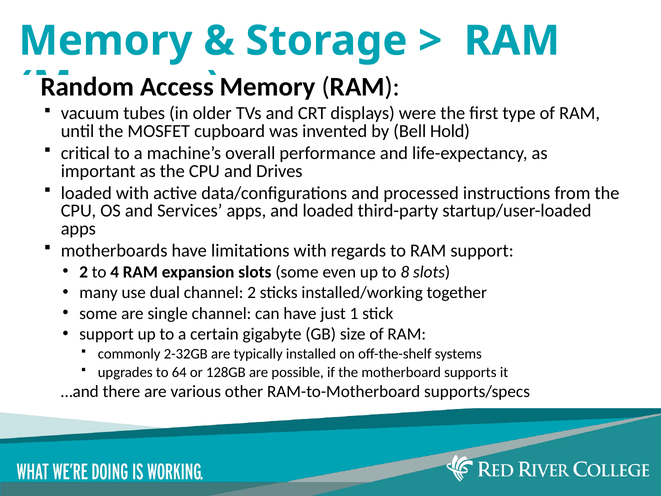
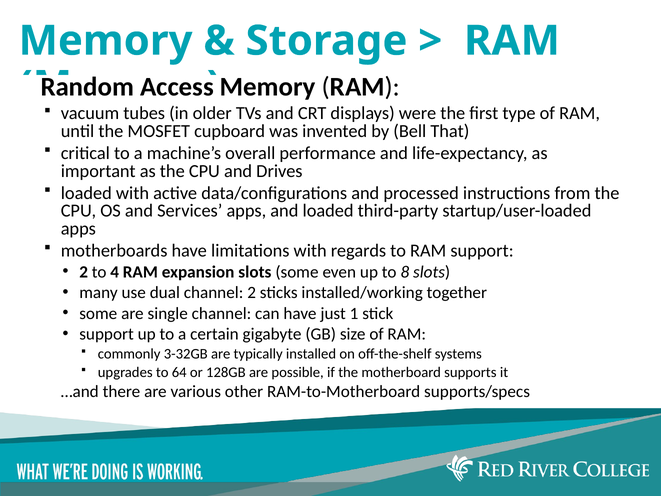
Hold: Hold -> That (450, 131)
2-32GB: 2-32GB -> 3-32GB (186, 354)
